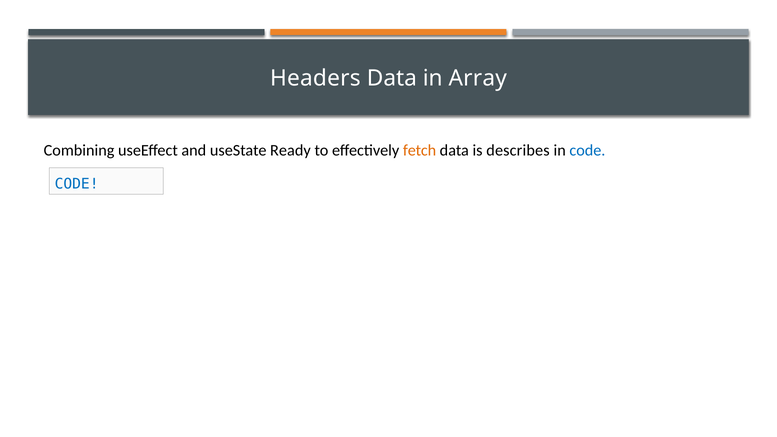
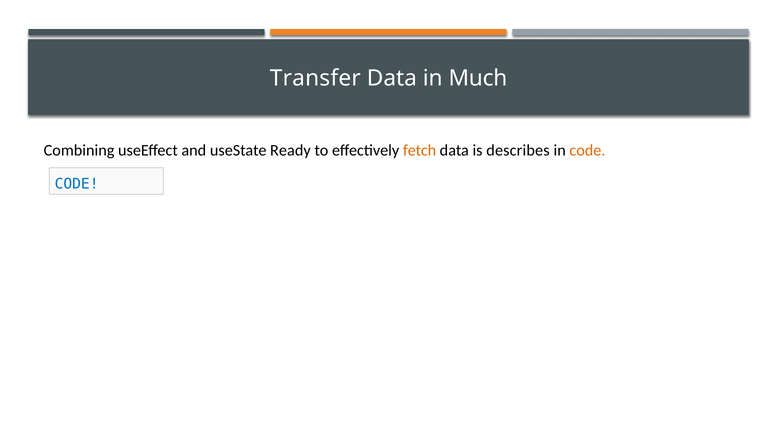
Headers: Headers -> Transfer (315, 78)
Array: Array -> Much (478, 78)
code colour: blue -> orange (587, 151)
